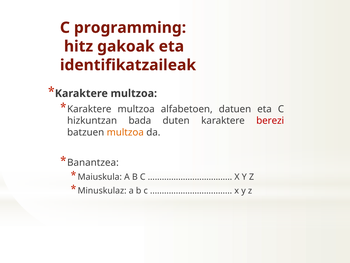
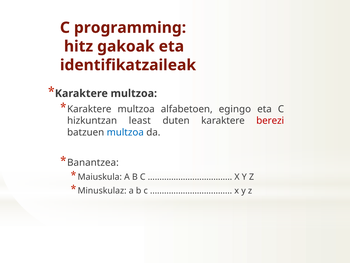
datuen: datuen -> egingo (235, 109)
bada: bada -> least (140, 121)
multzoa colour: orange -> blue (125, 132)
